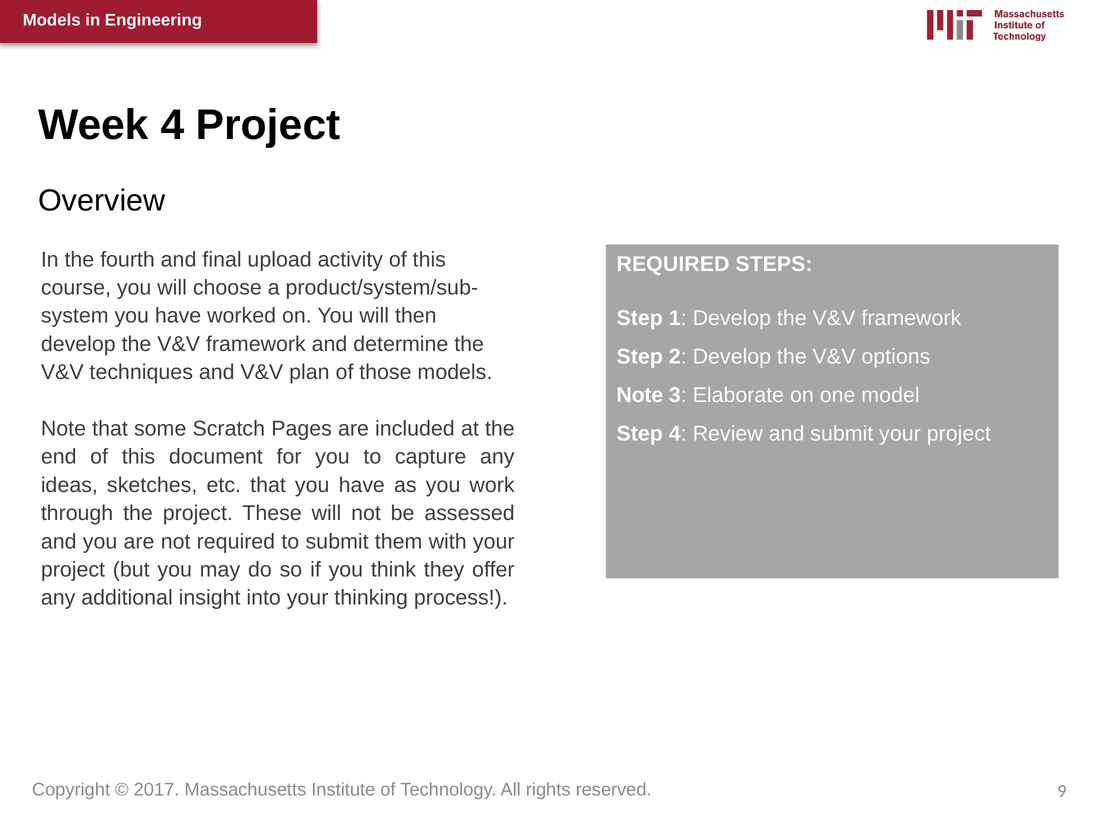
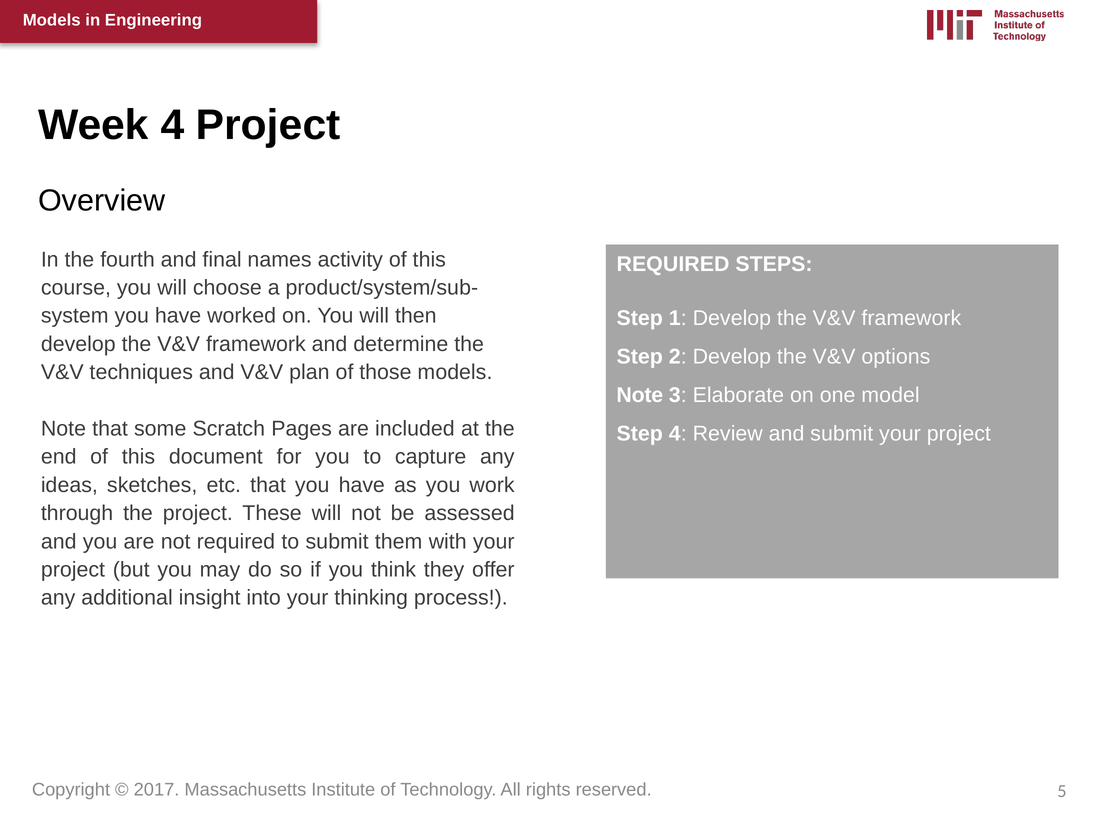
upload: upload -> names (280, 259)
9: 9 -> 5 (1062, 791)
